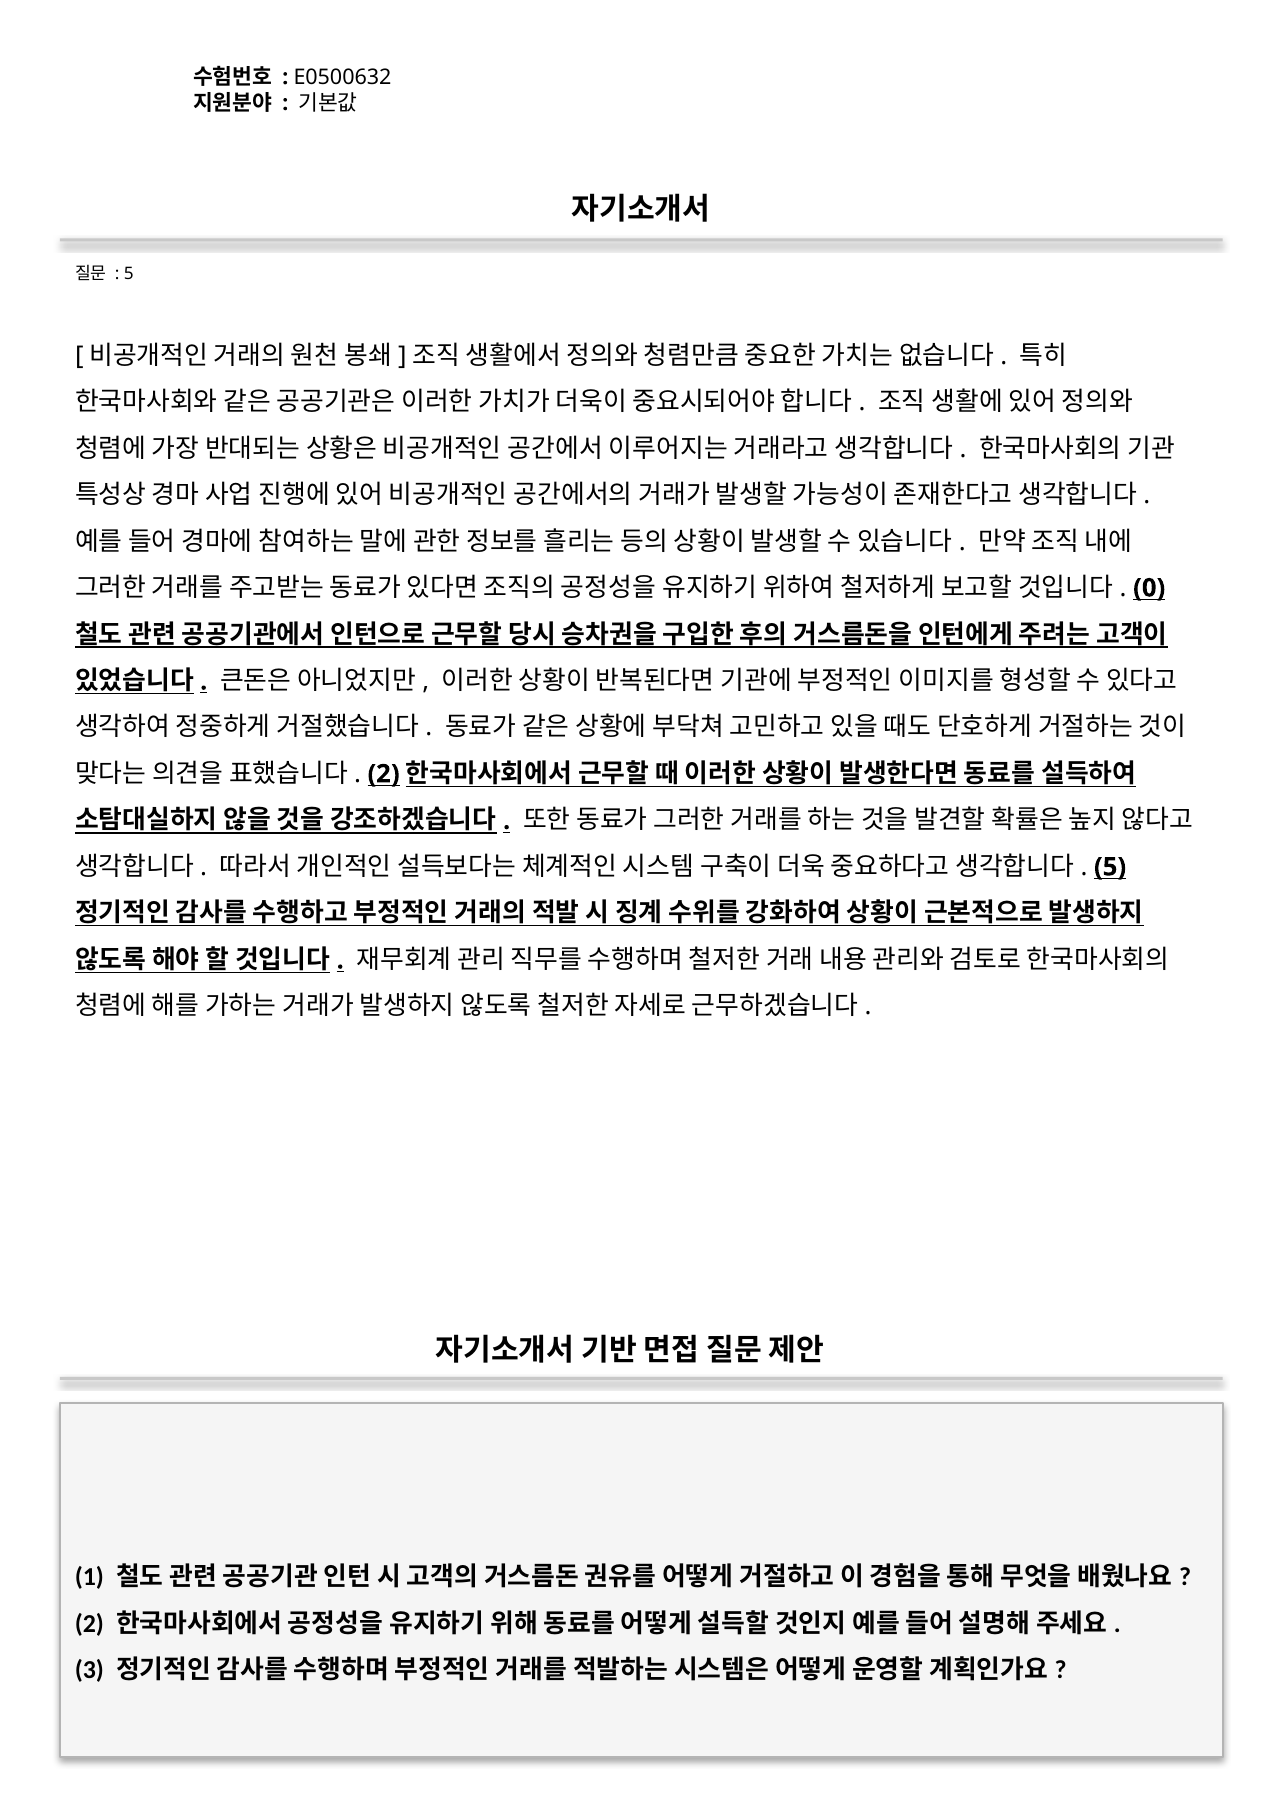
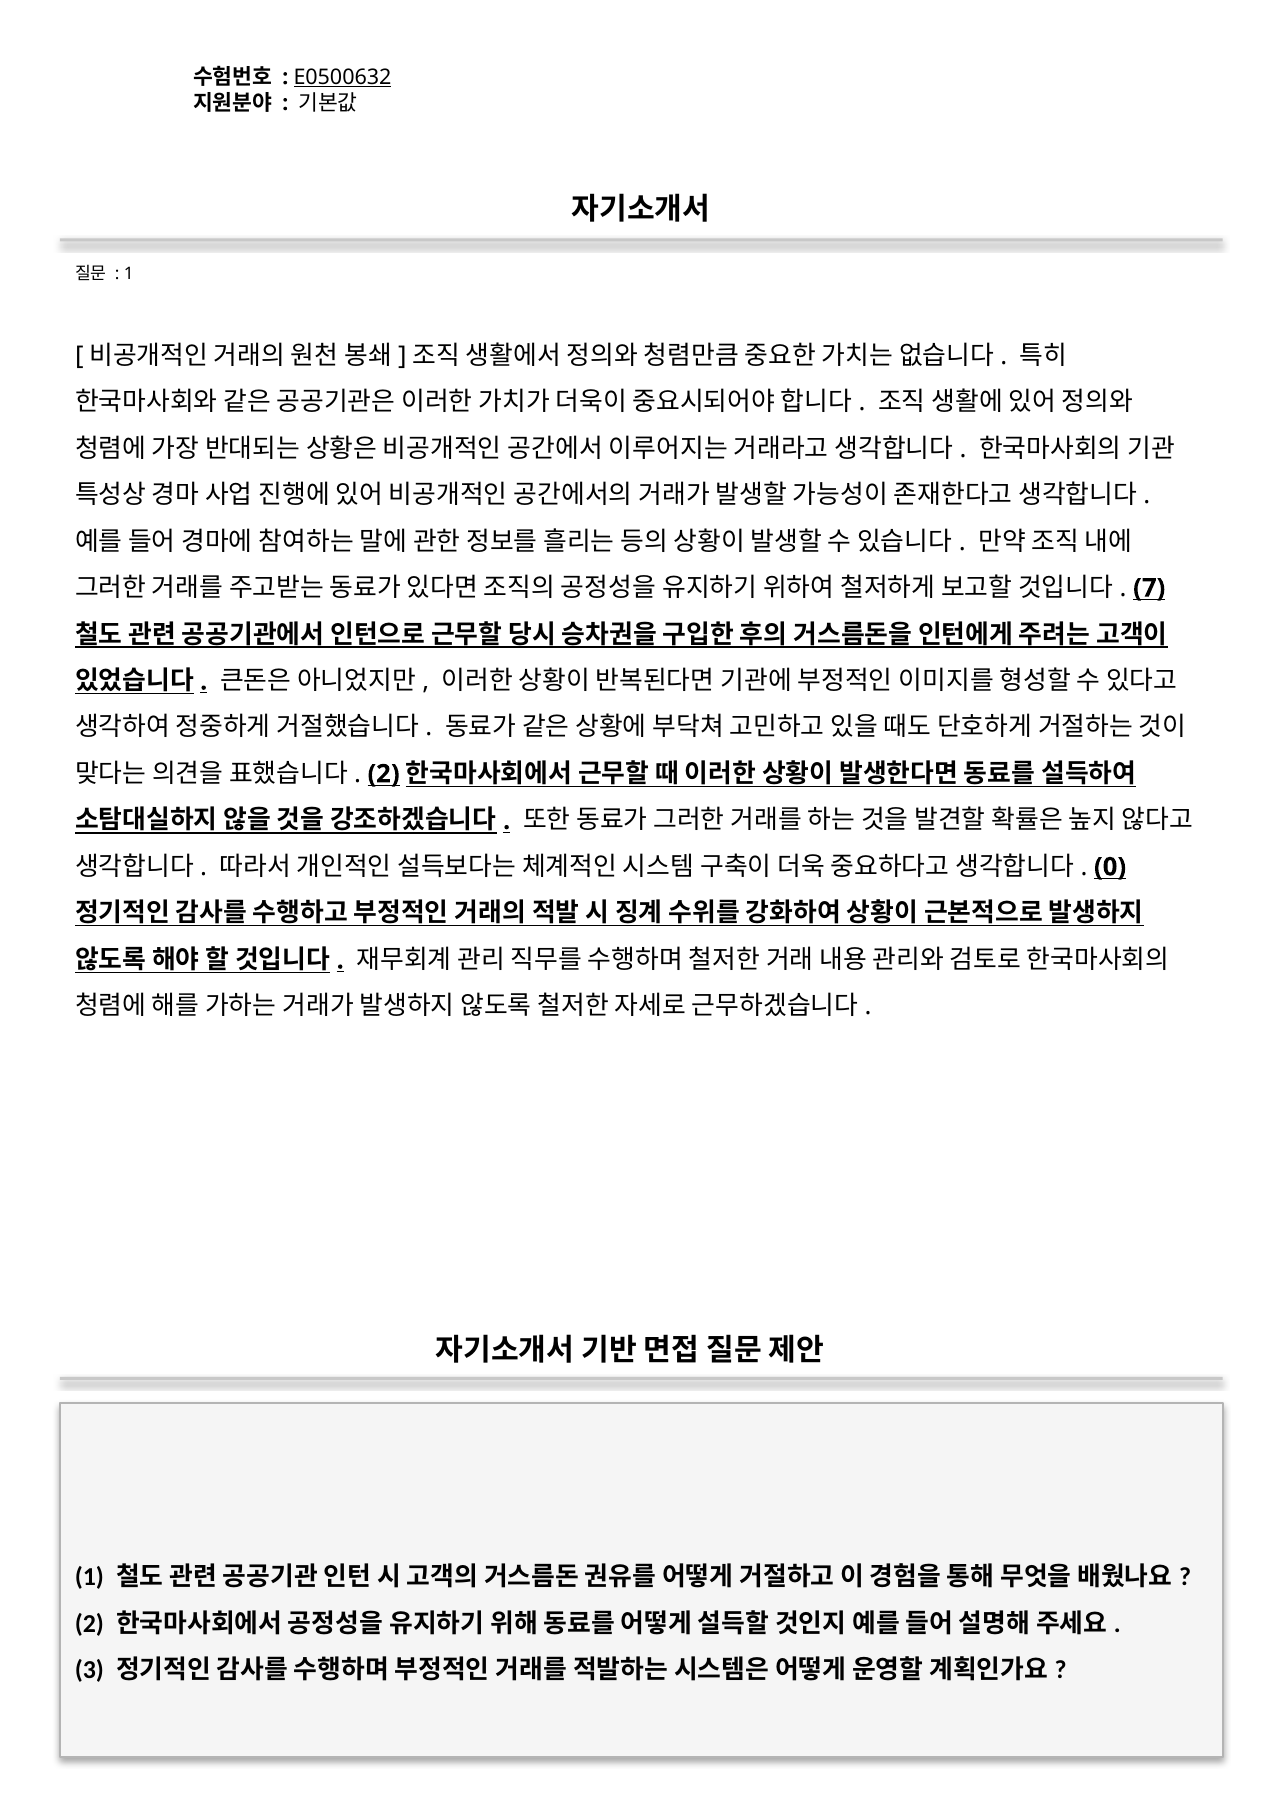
E0500632 underline: none -> present (342, 77)
5: 5 -> 1 (129, 274)
0: 0 -> 7 (1149, 588)
5: 5 -> 0 (1110, 867)
